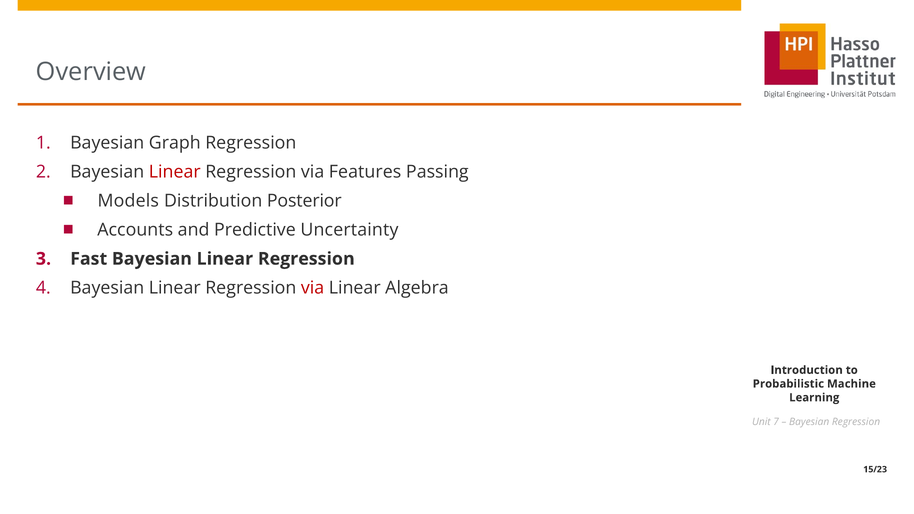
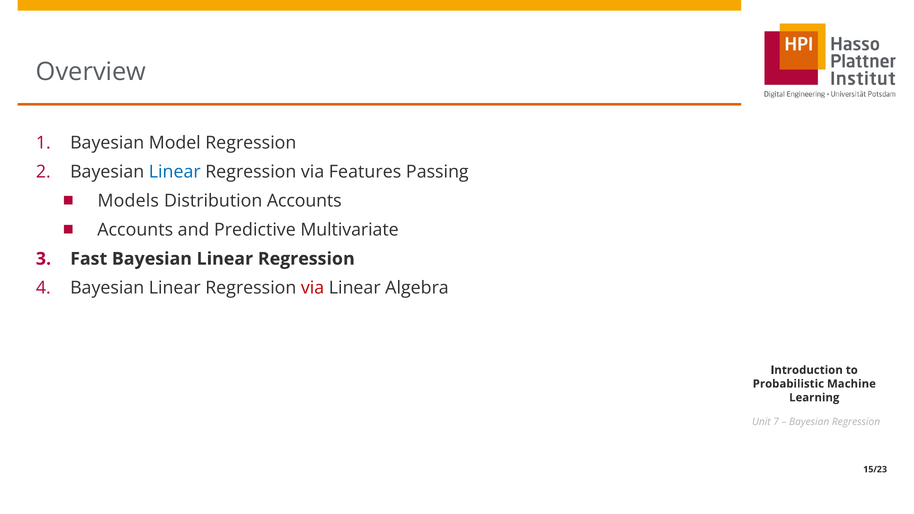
Graph: Graph -> Model (175, 143)
Linear colour: red -> blue (175, 172)
Distribution Posterior: Posterior -> Accounts (304, 201)
Uncertainty: Uncertainty -> Multivariate (350, 230)
